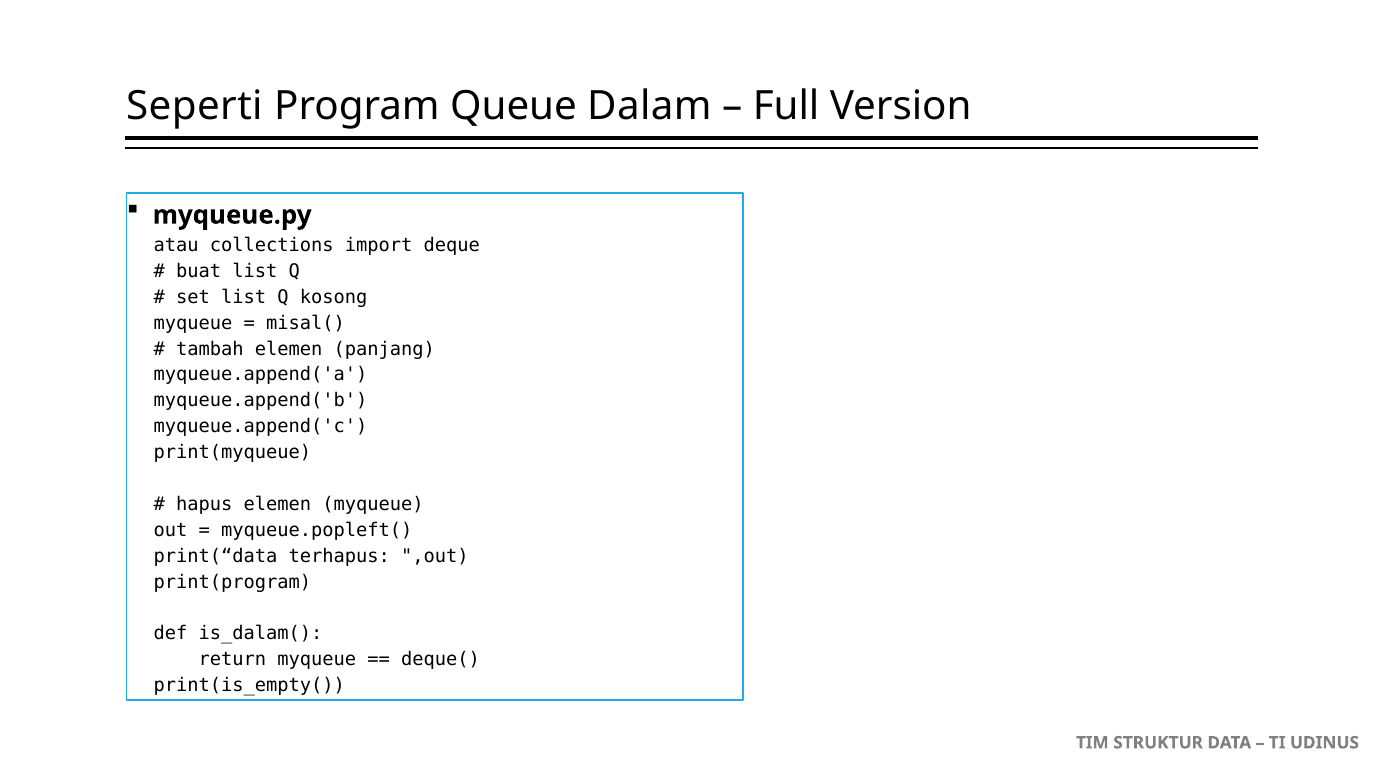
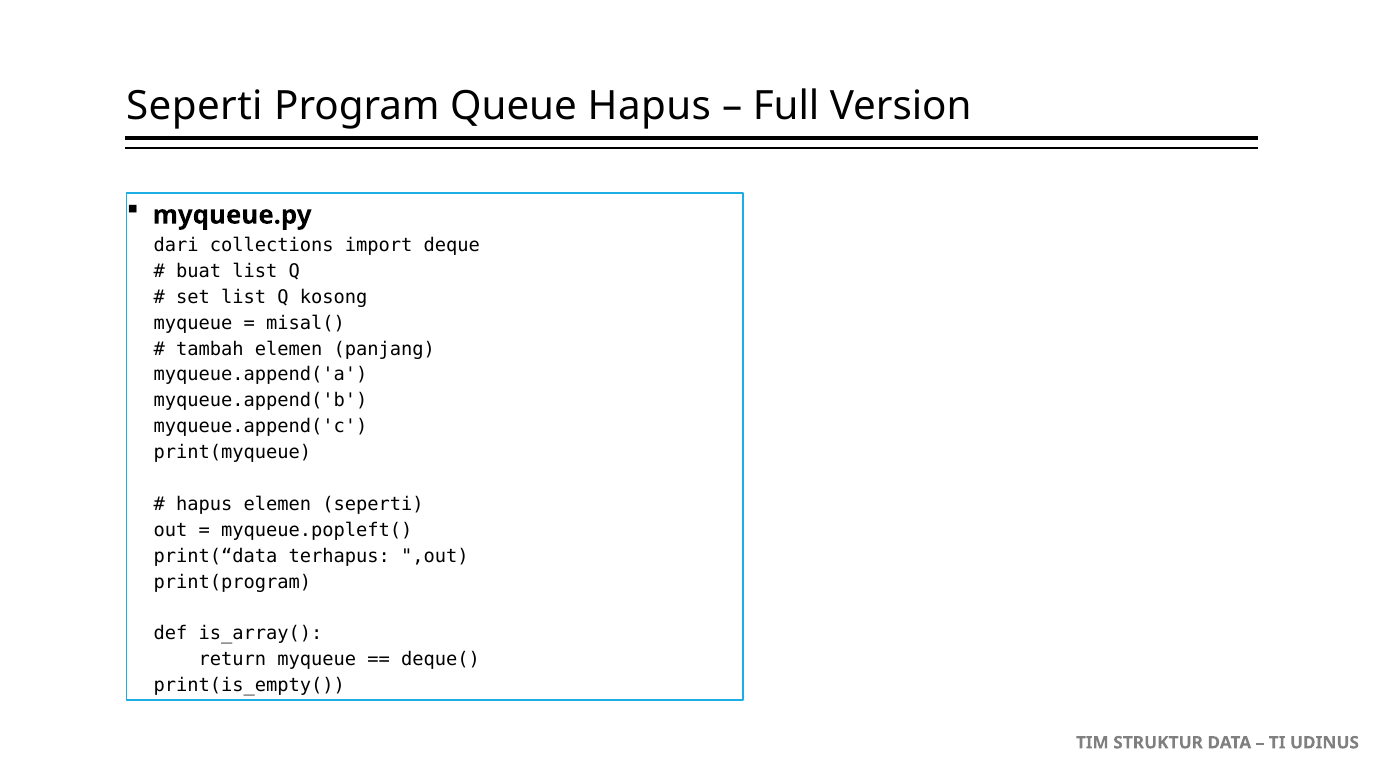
Queue Dalam: Dalam -> Hapus (649, 106)
atau: atau -> dari (176, 245)
elemen myqueue: myqueue -> seperti (373, 504)
is_dalam(: is_dalam( -> is_array( (261, 634)
